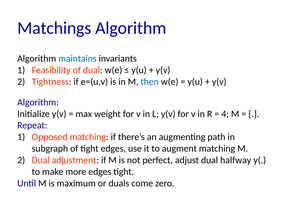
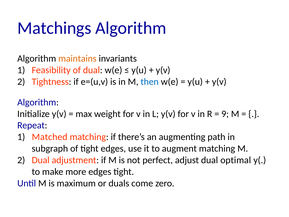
maintains colour: blue -> orange (77, 58)
4: 4 -> 9 (225, 114)
Opposed: Opposed -> Matched (50, 137)
halfway: halfway -> optimal (236, 160)
